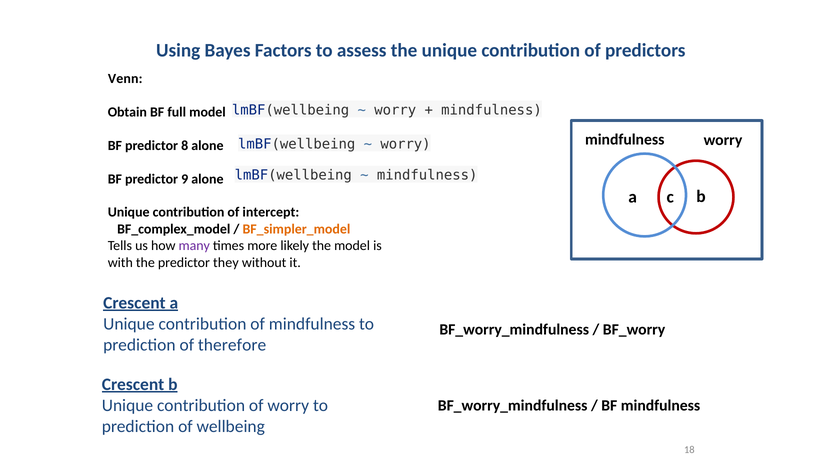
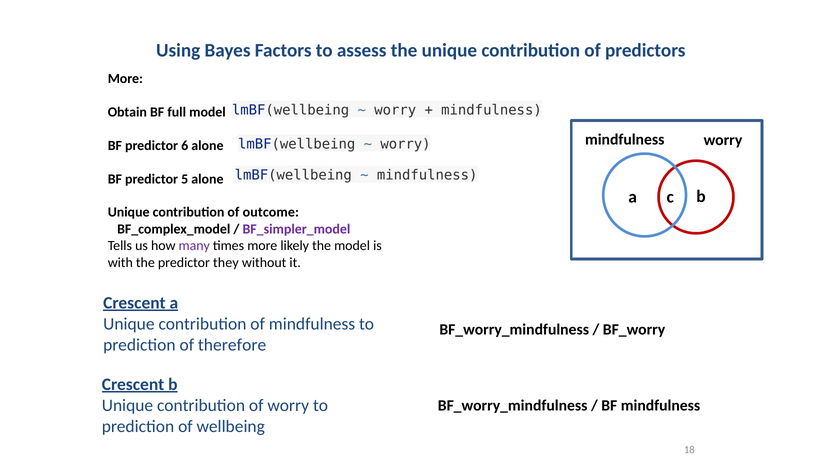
Venn: Venn -> More (125, 78)
8: 8 -> 6 (185, 145)
9: 9 -> 5 (185, 179)
intercept: intercept -> outcome (271, 212)
BF_simpler_model colour: orange -> purple (296, 229)
